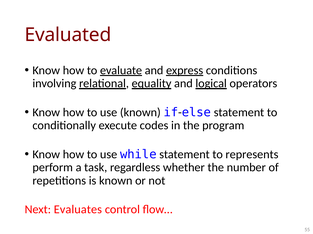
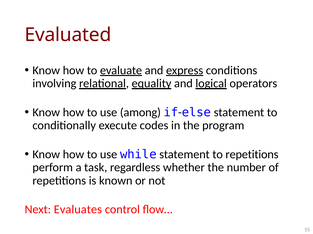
use known: known -> among (140, 113)
to represents: represents -> repetitions (252, 155)
